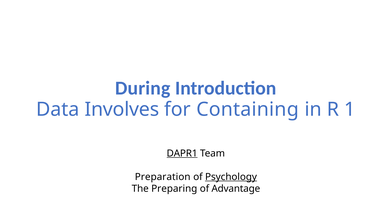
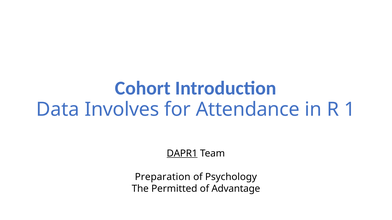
During: During -> Cohort (143, 88)
Containing: Containing -> Attendance (248, 110)
Psychology underline: present -> none (231, 177)
Preparing: Preparing -> Permitted (174, 189)
